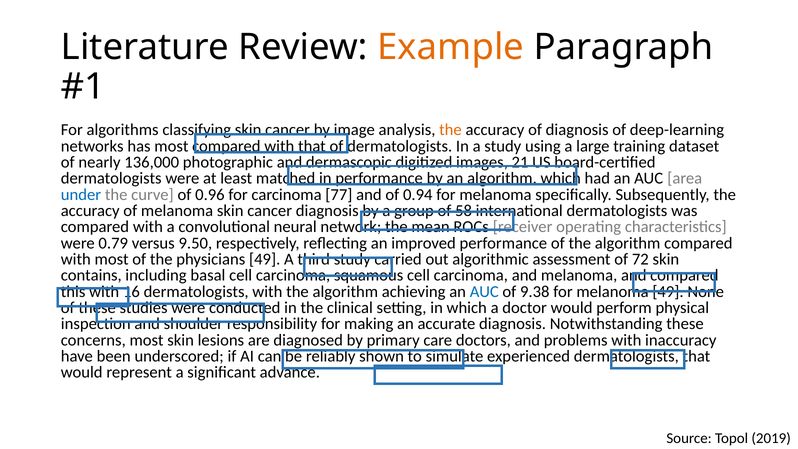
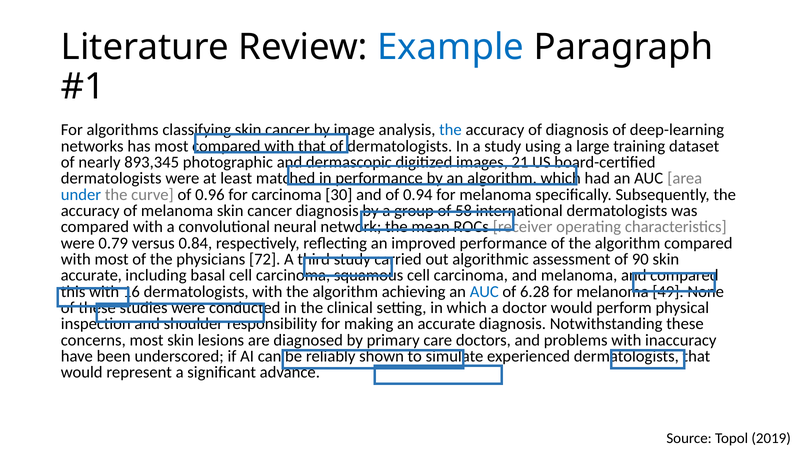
Example colour: orange -> blue (451, 47)
the colour: orange -> blue (450, 130)
136,000: 136,000 -> 893,345 (152, 162)
77: 77 -> 30 (339, 195)
9.50: 9.50 -> 0.84 (195, 243)
physicians 49: 49 -> 72 (265, 259)
72: 72 -> 90 (640, 259)
contains: contains -> accurate (91, 275)
9.38: 9.38 -> 6.28 (535, 292)
